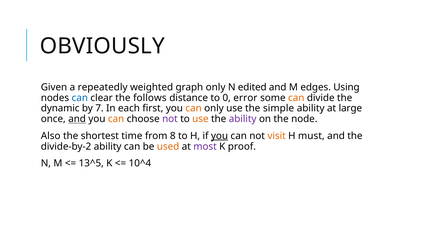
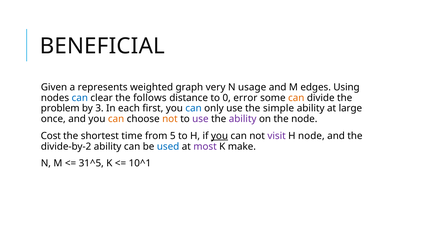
OBVIOUSLY: OBVIOUSLY -> BENEFICIAL (102, 46)
repeatedly: repeatedly -> represents (103, 87)
graph only: only -> very (216, 87)
edited: edited -> usage (252, 87)
dynamic: dynamic -> problem (60, 109)
7: 7 -> 3 (99, 109)
can colour: orange -> blue (194, 109)
and underline: present -> none (77, 119)
not colour: purple -> orange (170, 119)
use colour: orange -> purple (200, 119)
Also: Also -> Cost (51, 136)
8: 8 -> 5 (173, 136)
visit colour: orange -> purple (277, 136)
H must: must -> node (311, 136)
used colour: orange -> blue (168, 147)
proof: proof -> make (242, 147)
13^5: 13^5 -> 31^5 (91, 163)
10^4: 10^4 -> 10^1 (140, 163)
